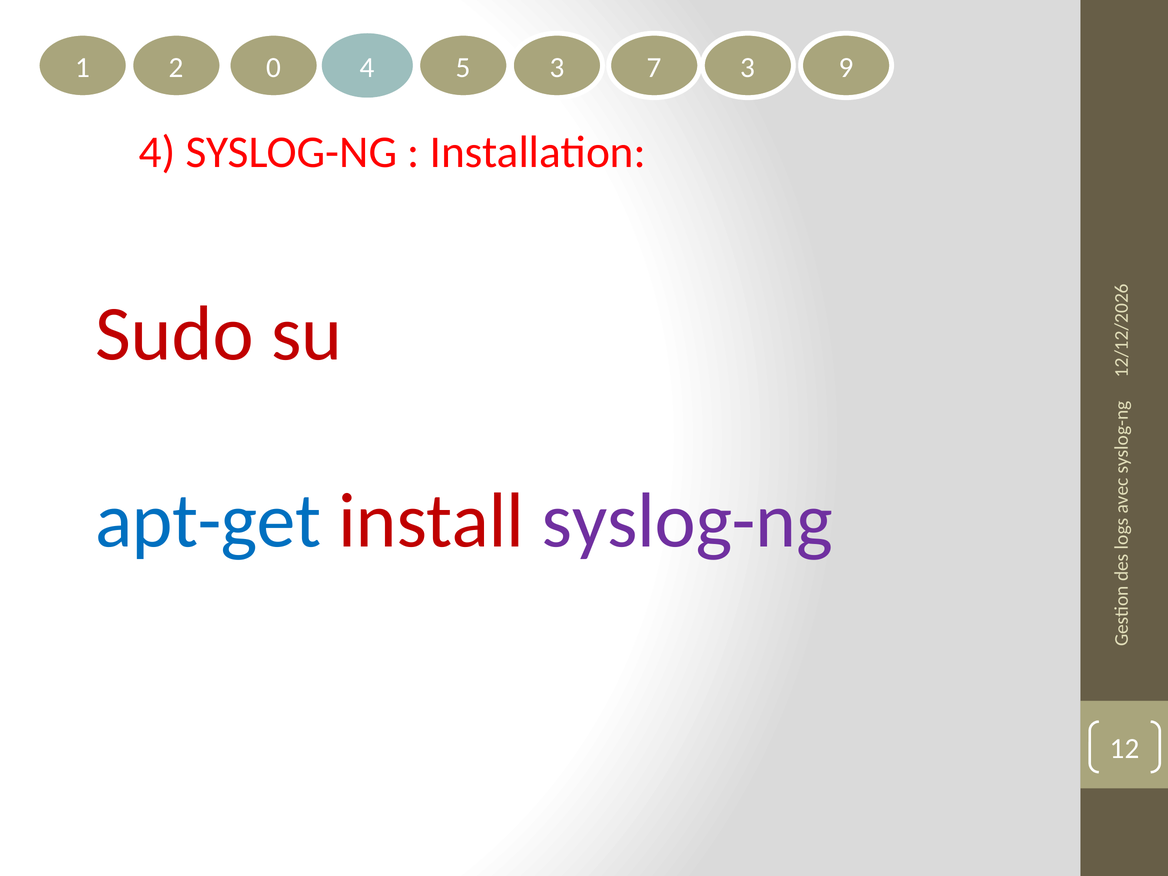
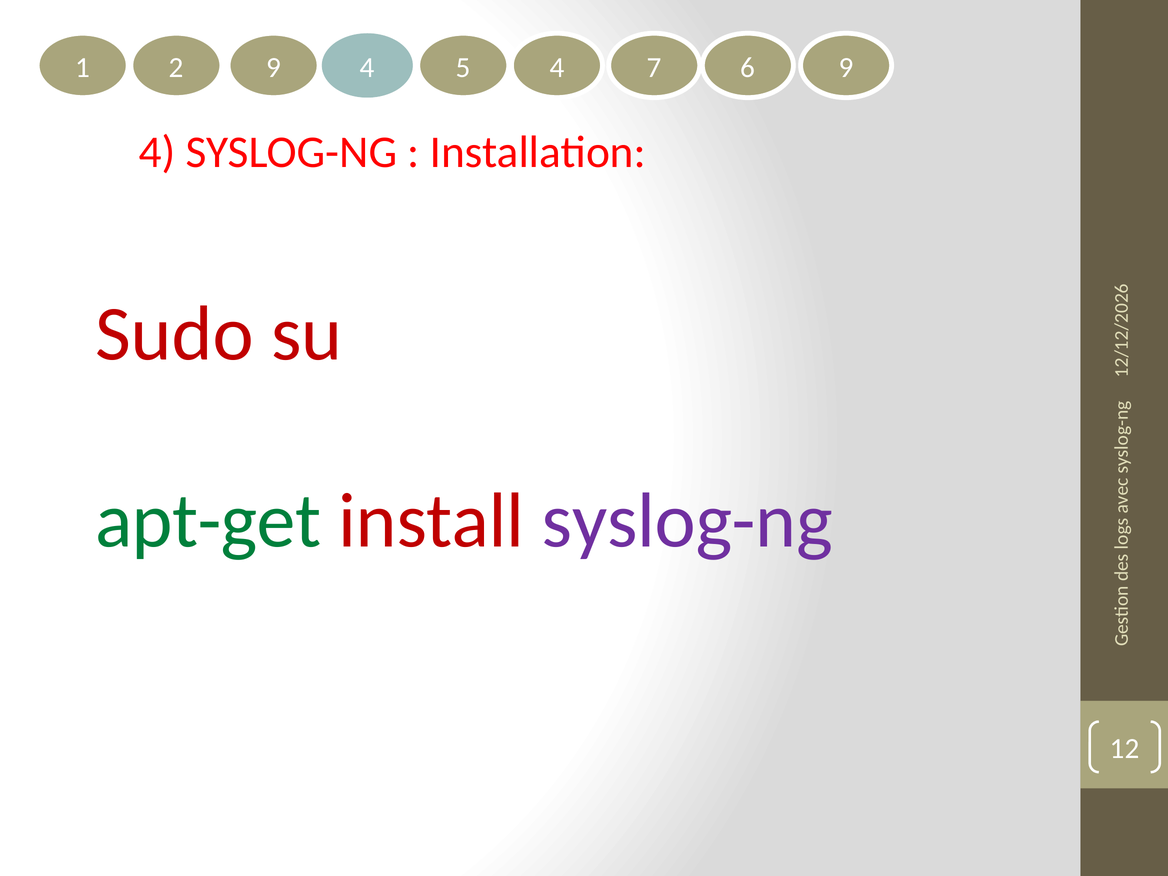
1 2 0: 0 -> 9 (274, 67)
5 3: 3 -> 4 (557, 67)
7 3: 3 -> 6 (748, 67)
apt-get colour: blue -> green (208, 521)
